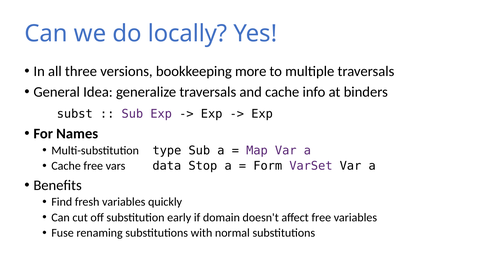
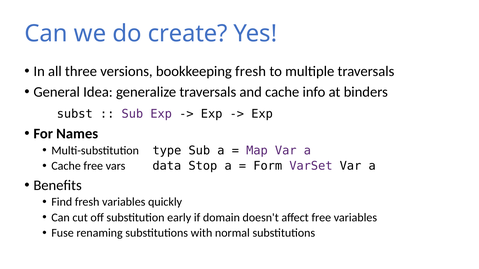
locally: locally -> create (188, 34)
bookkeeping more: more -> fresh (251, 71)
